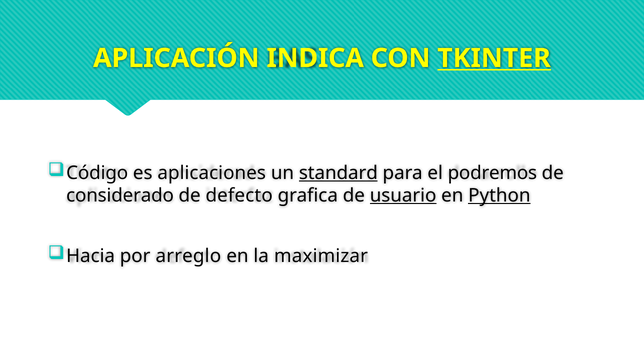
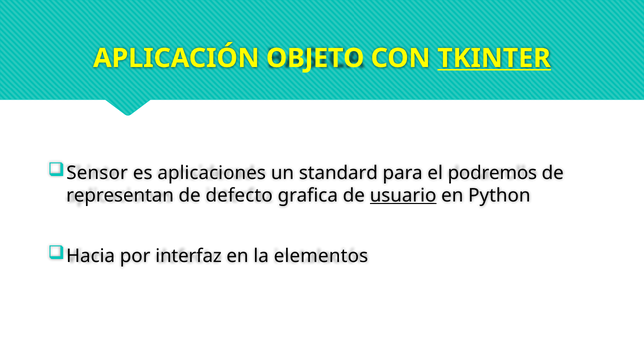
INDICA: INDICA -> OBJETO (315, 58)
Código: Código -> Sensor (97, 173)
standard underline: present -> none (338, 173)
considerado: considerado -> representan (120, 196)
Python underline: present -> none (499, 196)
arreglo: arreglo -> interfaz (189, 256)
maximizar: maximizar -> elementos (321, 256)
